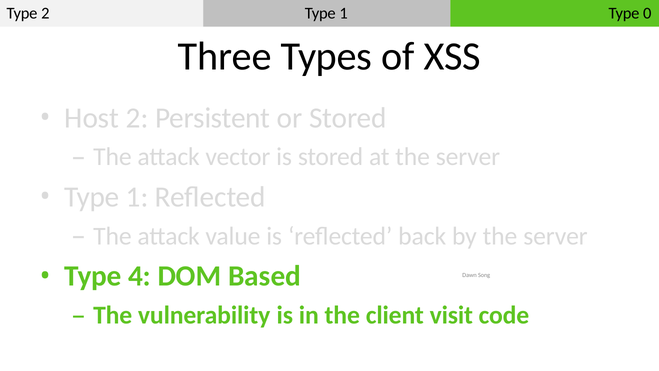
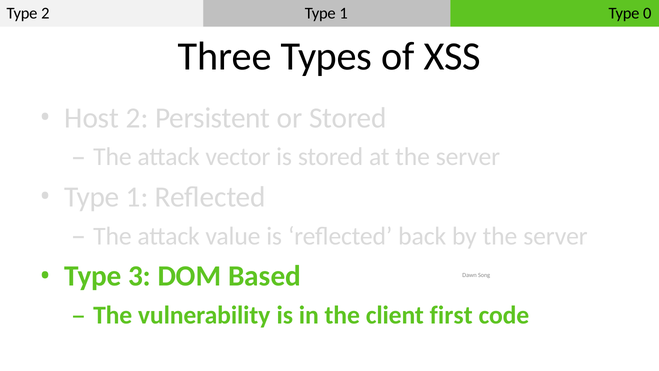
4: 4 -> 3 (139, 276)
visit: visit -> first (451, 315)
